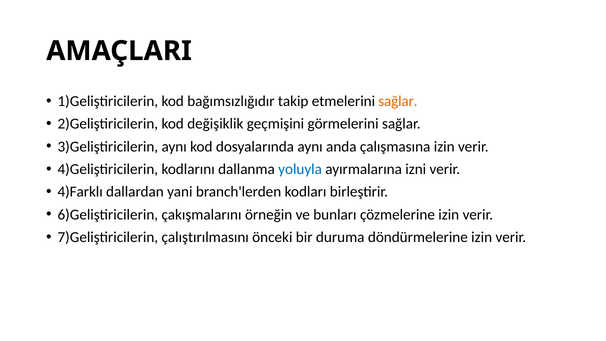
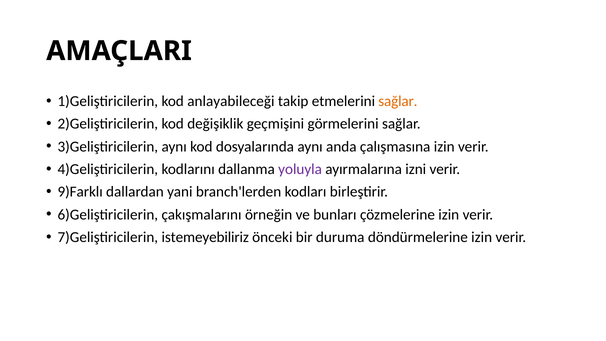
bağımsızlığıdır: bağımsızlığıdır -> anlayabileceği (231, 101)
yoluyla colour: blue -> purple (300, 169)
4)Farklı: 4)Farklı -> 9)Farklı (80, 192)
çalıştırılmasını: çalıştırılmasını -> istemeyebiliriz (205, 237)
